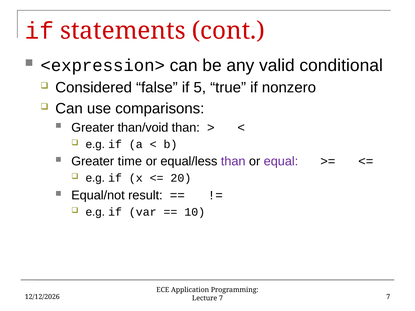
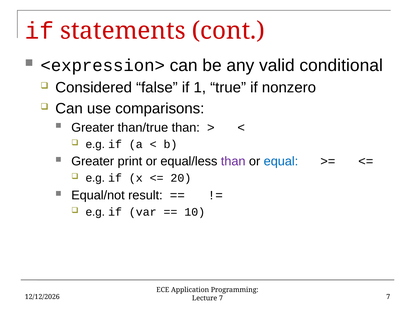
5: 5 -> 1 (200, 88)
than/void: than/void -> than/true (143, 128)
time: time -> print (130, 162)
equal colour: purple -> blue (281, 162)
